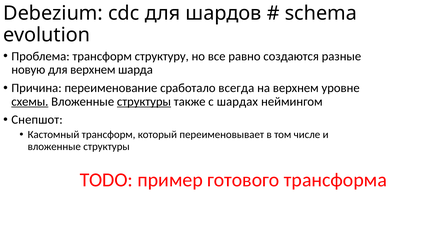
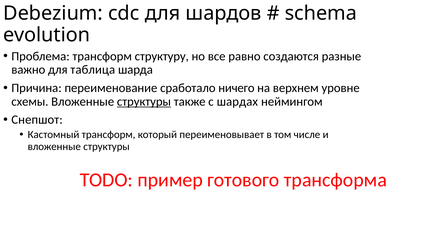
новую: новую -> важно (28, 70)
для верхнем: верхнем -> таблица (93, 70)
всегда: всегда -> ничего (236, 88)
схемы underline: present -> none (30, 102)
